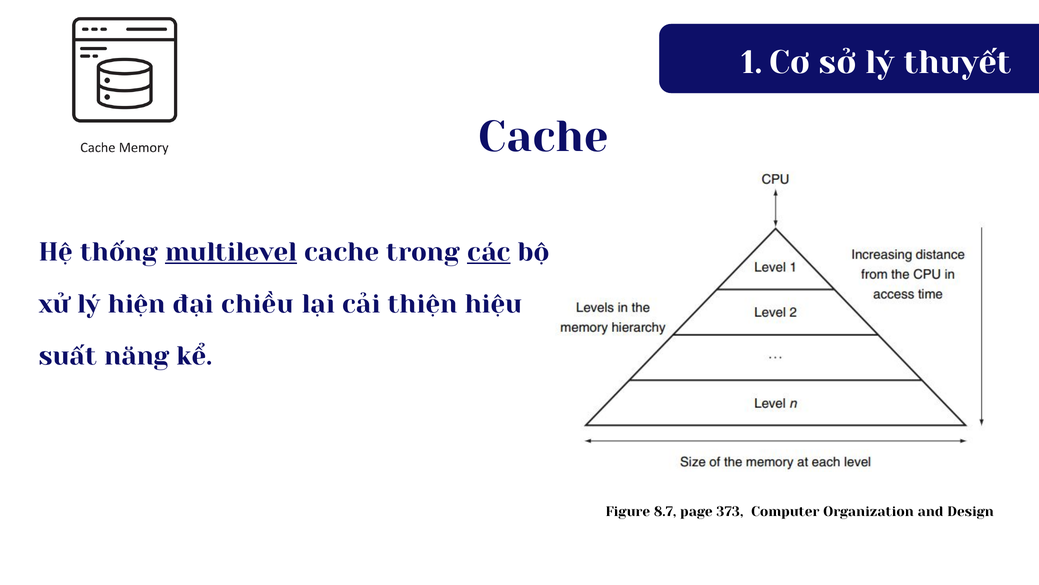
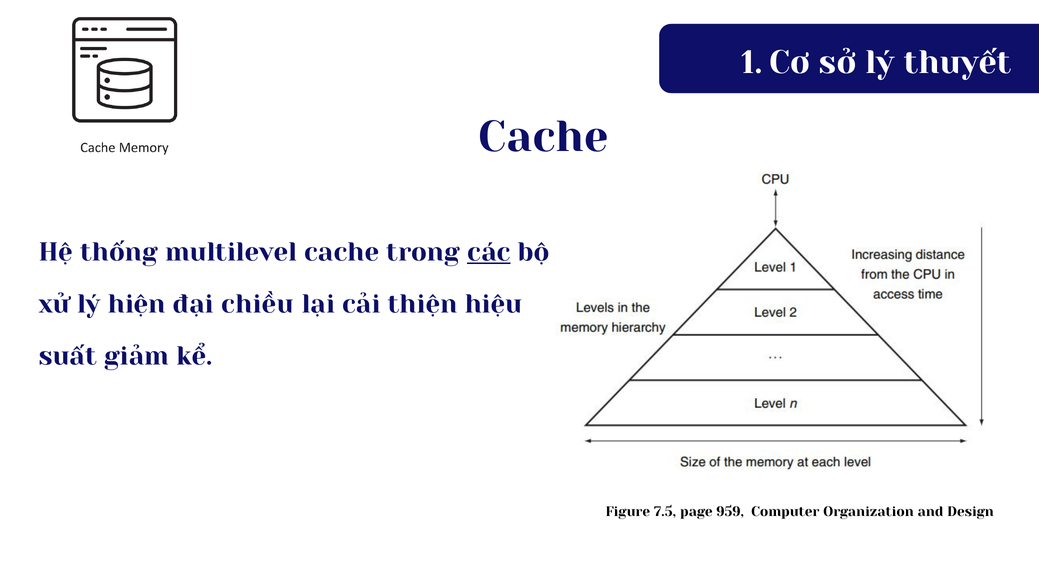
multilevel underline: present -> none (231, 252)
năng: năng -> giảm (137, 356)
8.7: 8.7 -> 7.5 (665, 511)
373: 373 -> 959 (730, 511)
